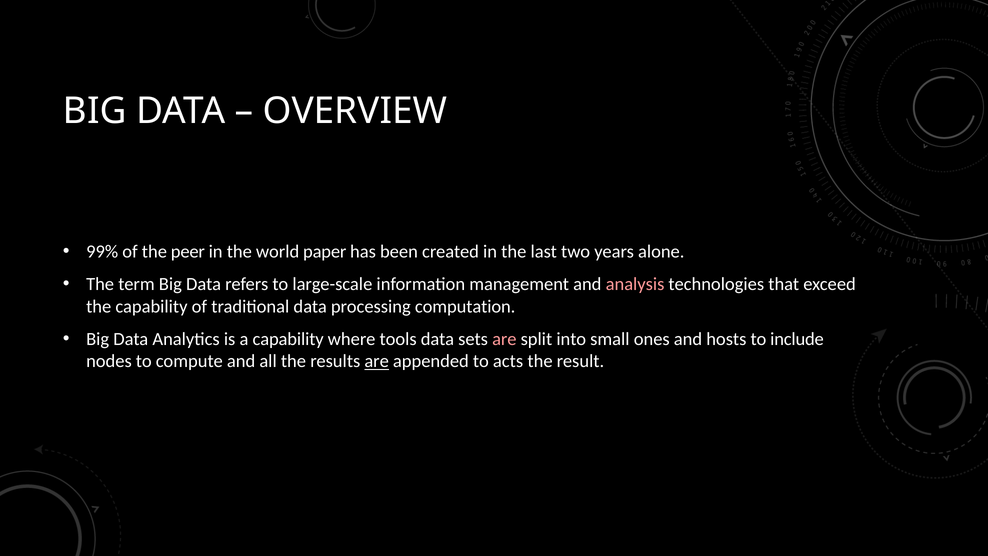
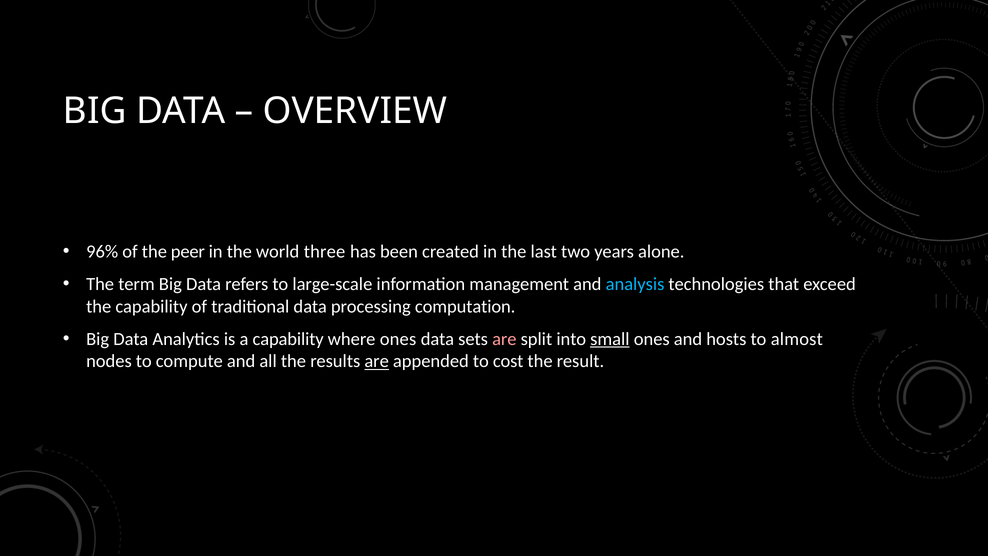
99%: 99% -> 96% (102, 252)
paper: paper -> three (325, 252)
analysis colour: pink -> light blue (635, 284)
where tools: tools -> ones (398, 339)
small underline: none -> present (610, 339)
include: include -> almost (797, 339)
acts: acts -> cost (508, 361)
